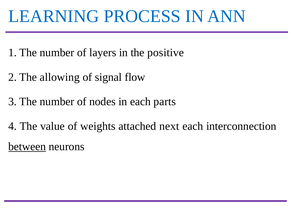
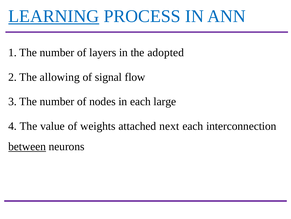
LEARNING underline: none -> present (54, 16)
positive: positive -> adopted (166, 52)
parts: parts -> large (165, 101)
